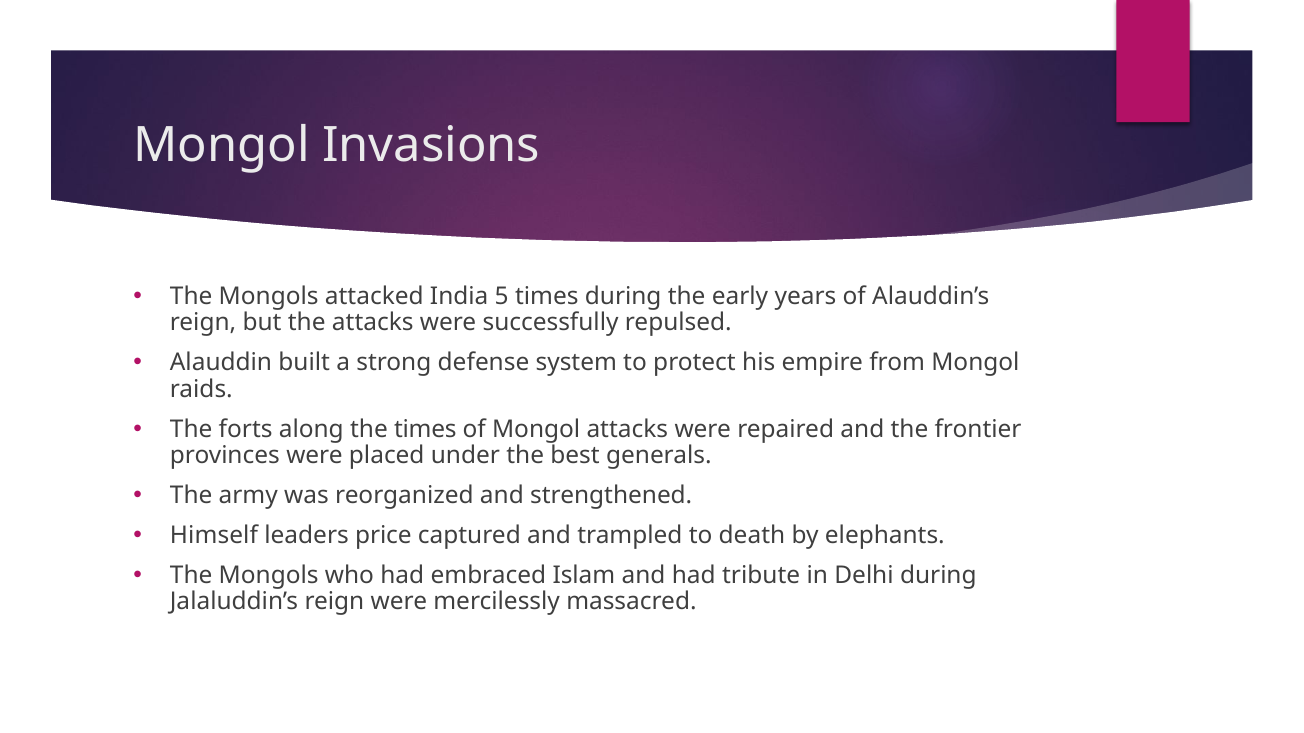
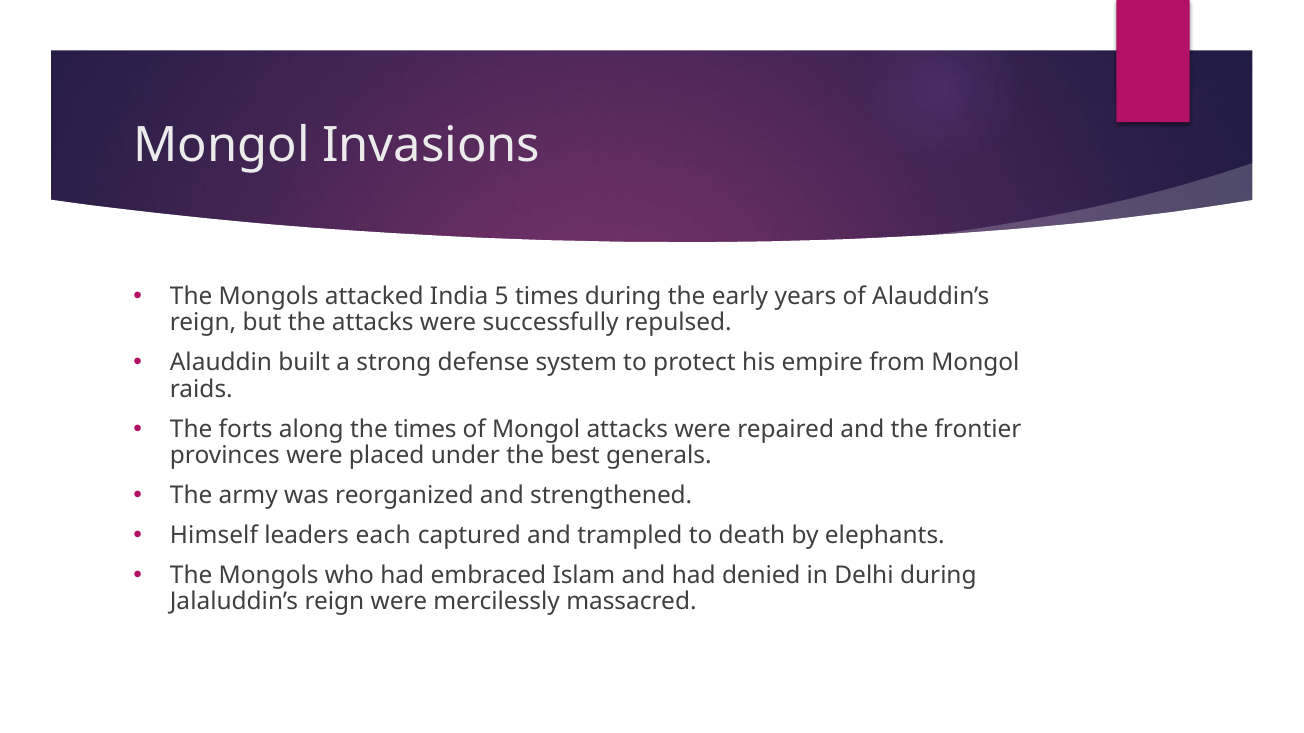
price: price -> each (383, 536)
tribute: tribute -> denied (761, 576)
